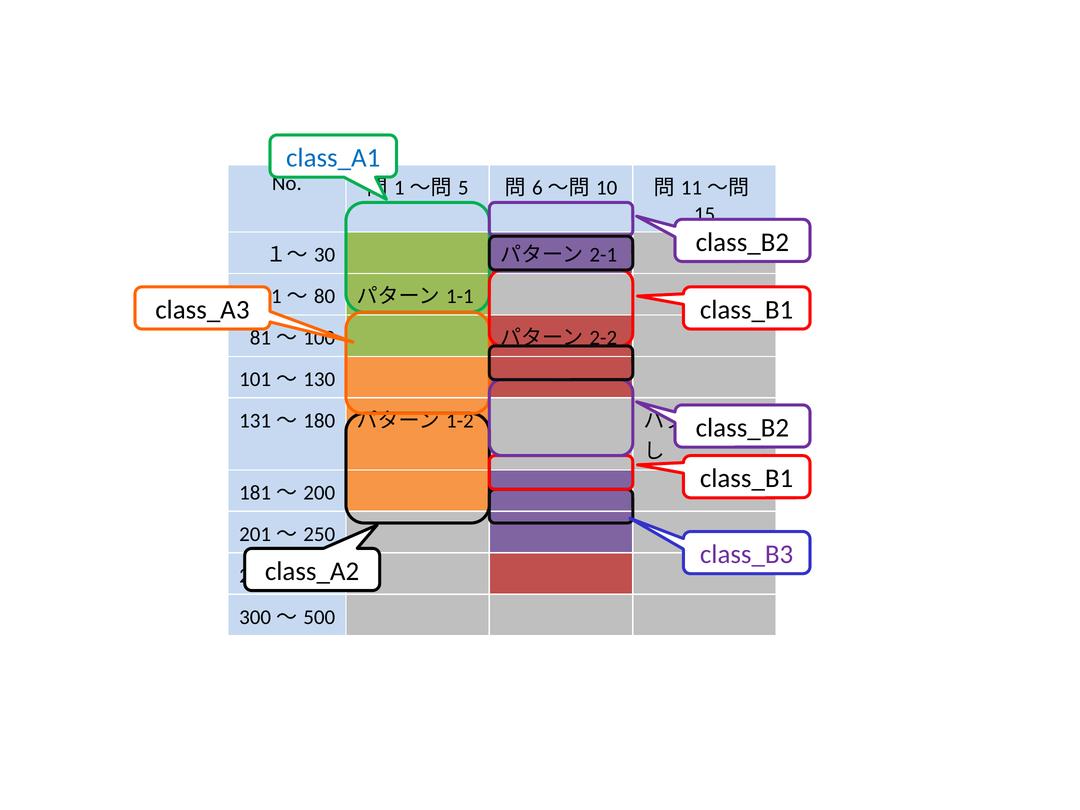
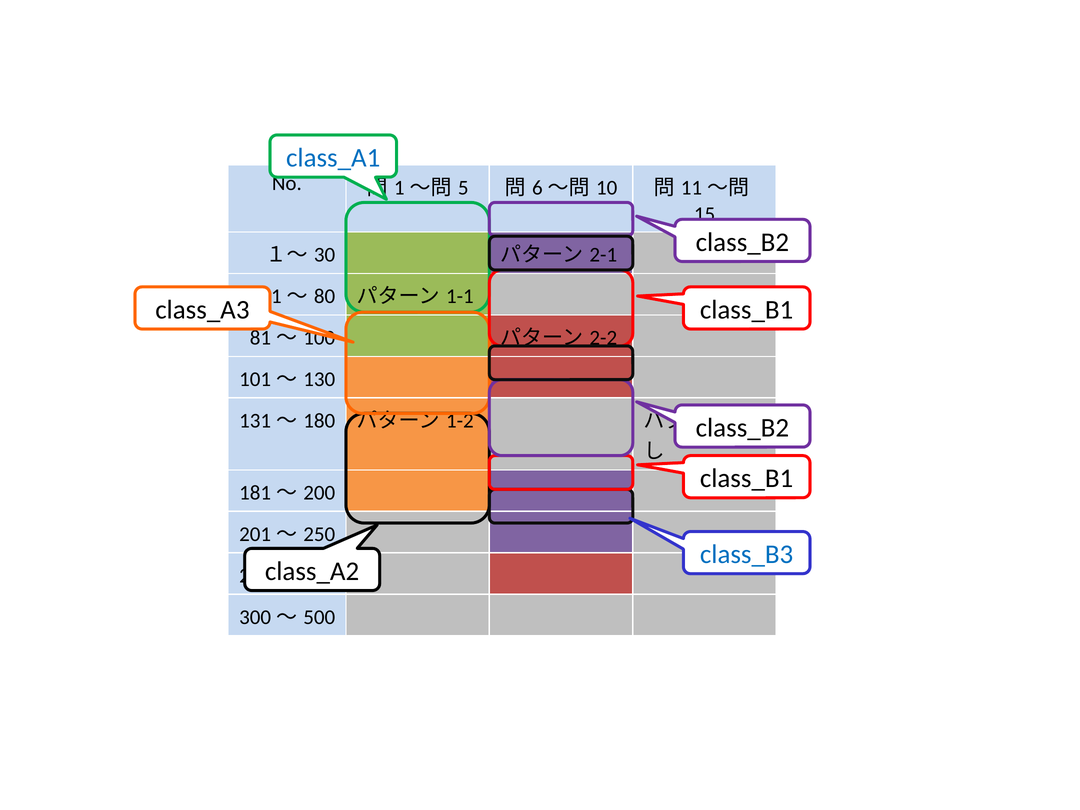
class_B3 colour: purple -> blue (747, 554)
